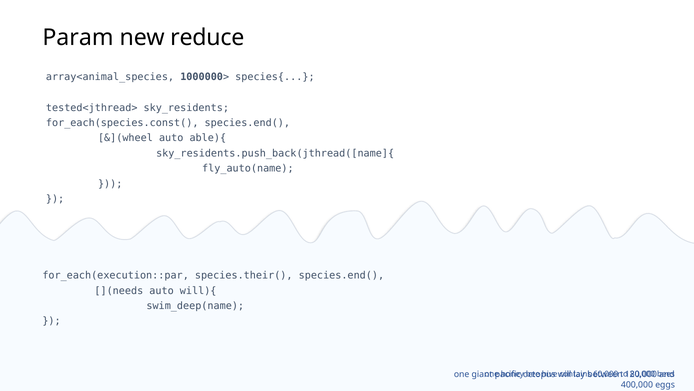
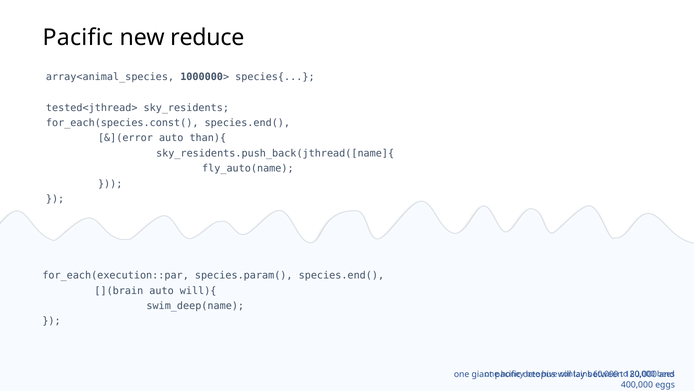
Param: Param -> Pacific (78, 38)
&](wheel: &](wheel -> &](error (125, 138)
able){: able){ -> than){ (208, 138)
species.their(: species.their( -> species.param( (244, 275)
](needs: ](needs -> ](brain (119, 290)
